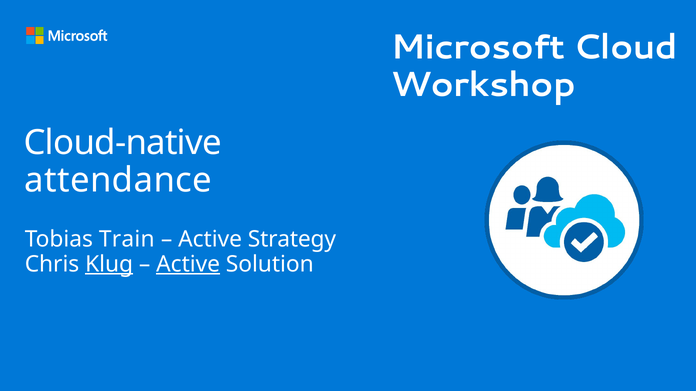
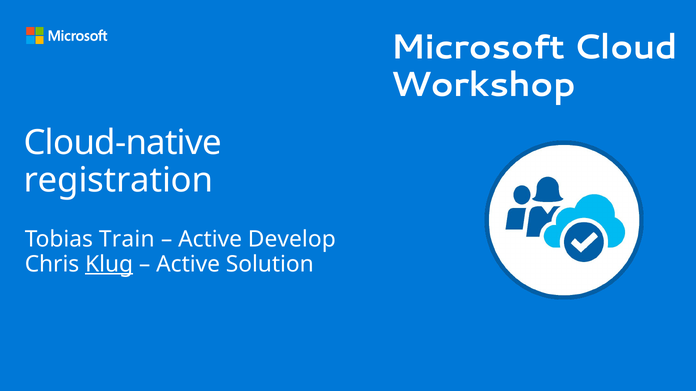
attendance: attendance -> registration (118, 180)
Strategy: Strategy -> Develop (292, 240)
Active underline: present -> none (188, 264)
